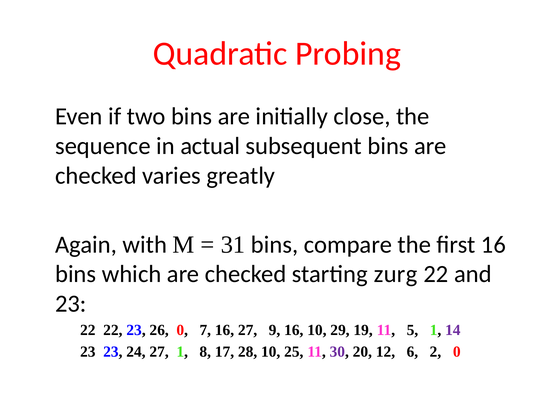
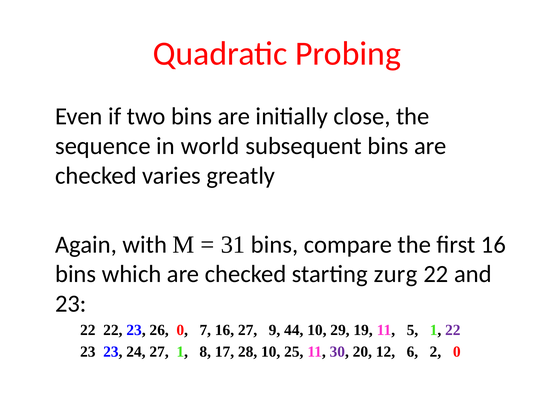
actual: actual -> world (210, 146)
9 16: 16 -> 44 (294, 330)
1 14: 14 -> 22 (453, 330)
